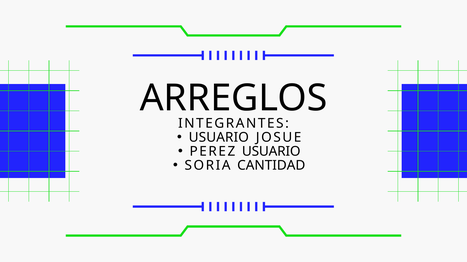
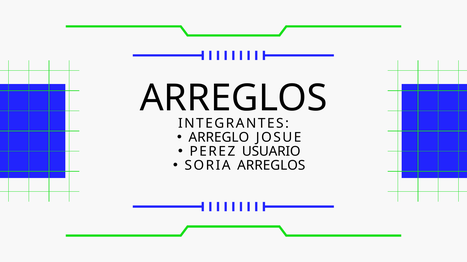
USUARIO: USUARIO -> ARREGLO (219, 138)
SORIA CANTIDAD: CANTIDAD -> ARREGLOS (271, 166)
